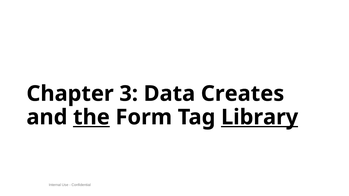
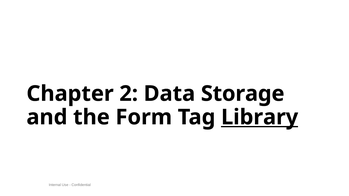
3: 3 -> 2 (129, 94)
Creates: Creates -> Storage (243, 94)
the underline: present -> none (91, 117)
